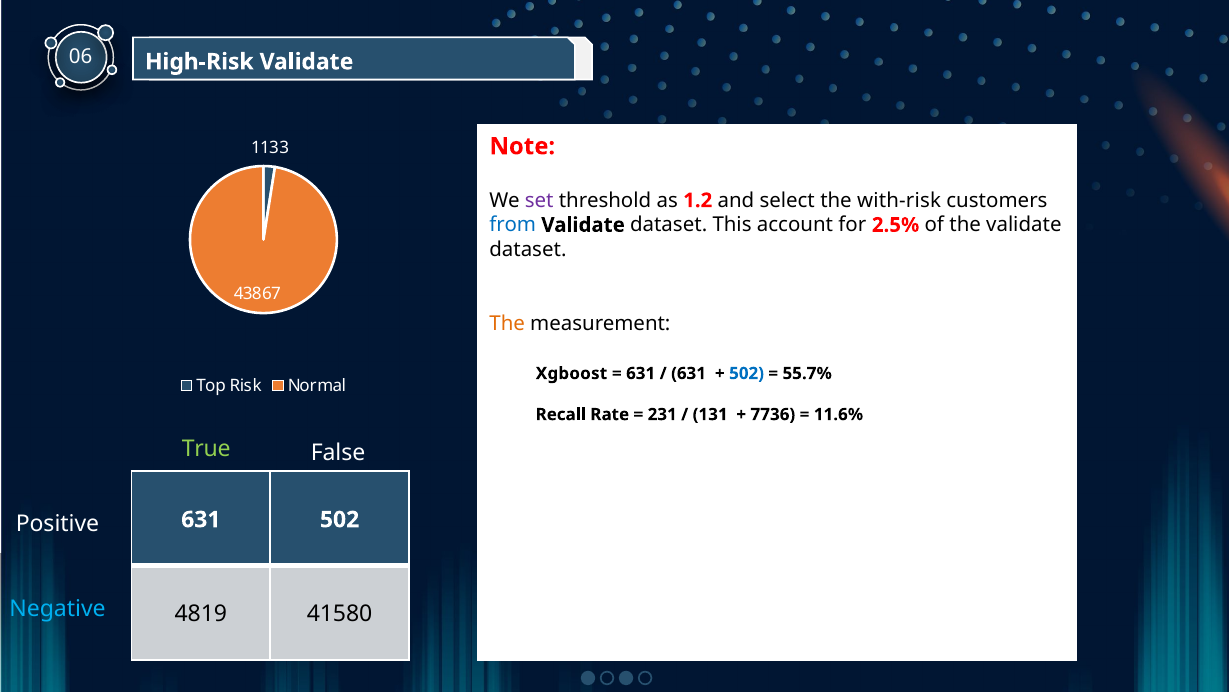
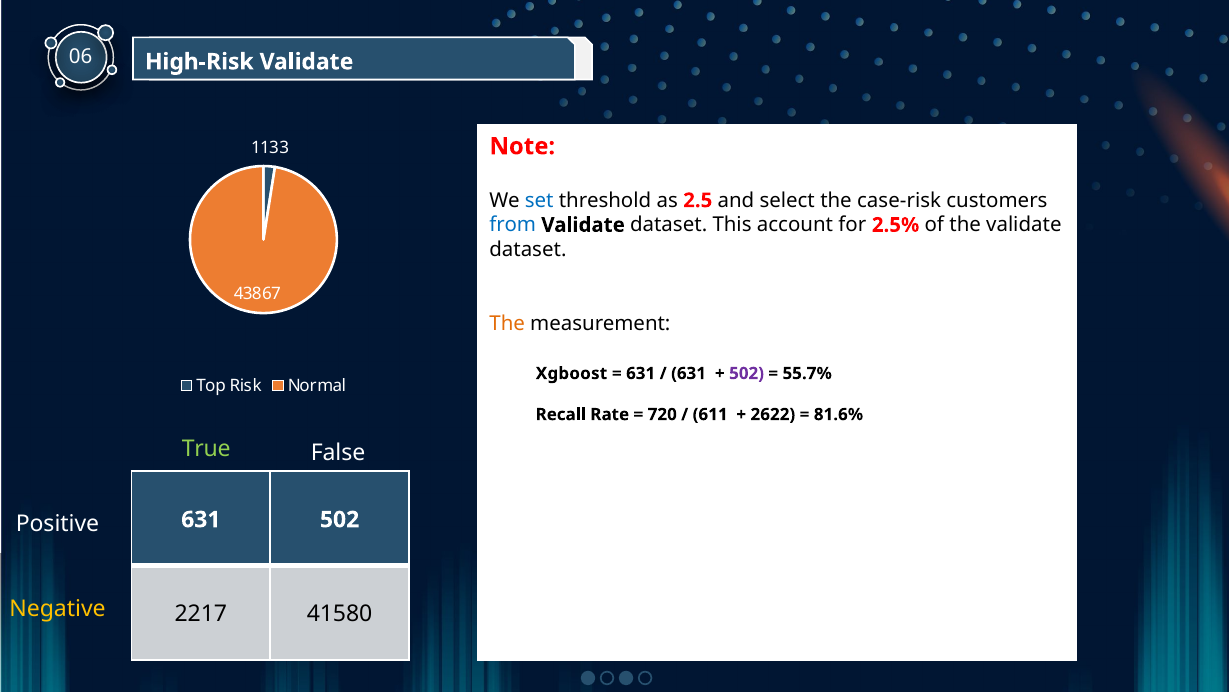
set colour: purple -> blue (539, 200)
1.2: 1.2 -> 2.5 (698, 200)
with-risk: with-risk -> case-risk (899, 200)
502 colour: blue -> purple (747, 373)
231: 231 -> 720 (662, 414)
131: 131 -> 611 (710, 414)
7736: 7736 -> 2622 (773, 414)
11.6%: 11.6% -> 81.6% (838, 414)
Negative colour: light blue -> yellow (58, 608)
4819: 4819 -> 2217 (201, 614)
